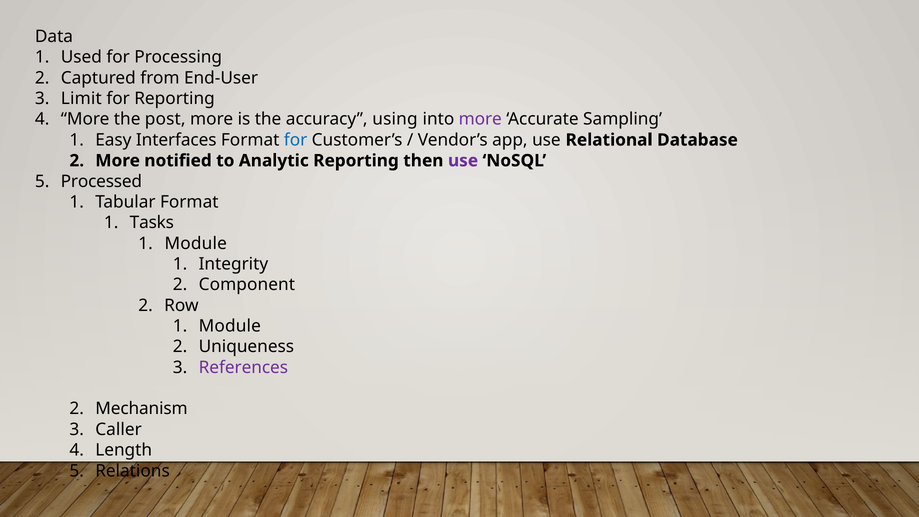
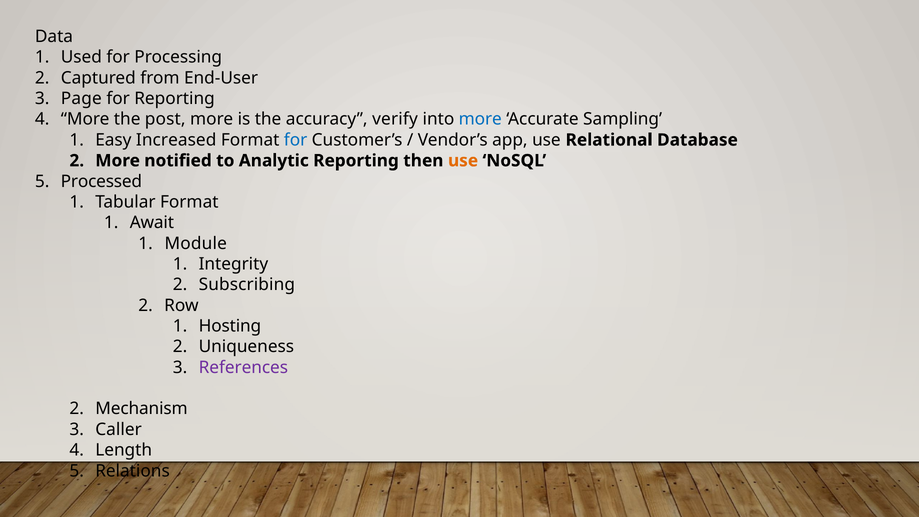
Limit: Limit -> Page (81, 99)
using: using -> verify (395, 119)
more colour: purple -> blue (480, 119)
Interfaces: Interfaces -> Increased (176, 140)
use colour: purple -> orange (463, 161)
Tasks: Tasks -> Await (152, 223)
Component: Component -> Subscribing (247, 285)
Module: Module -> Hosting (230, 326)
